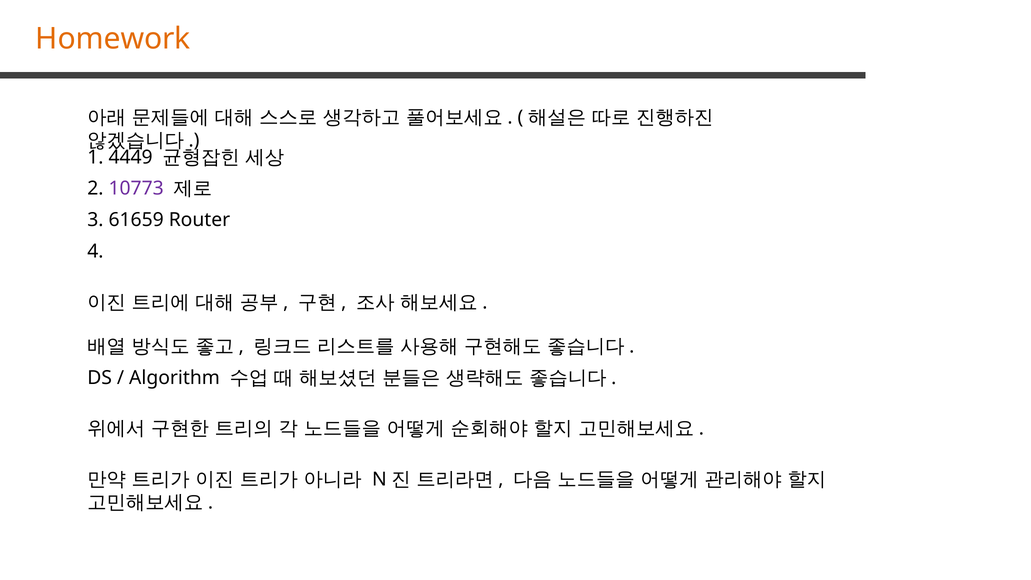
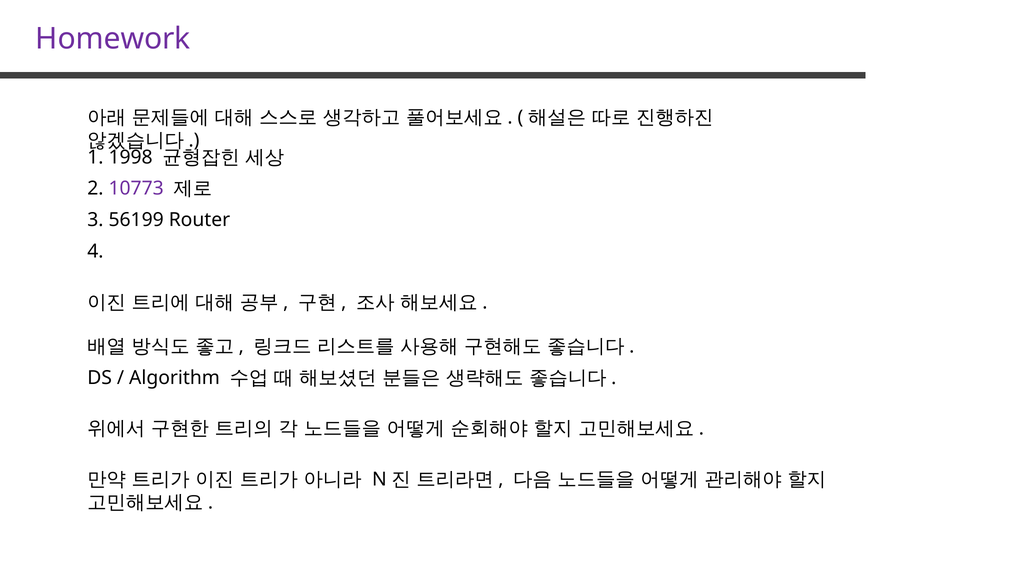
Homework colour: orange -> purple (113, 39)
4449: 4449 -> 1998 (131, 157)
61659: 61659 -> 56199 (136, 220)
